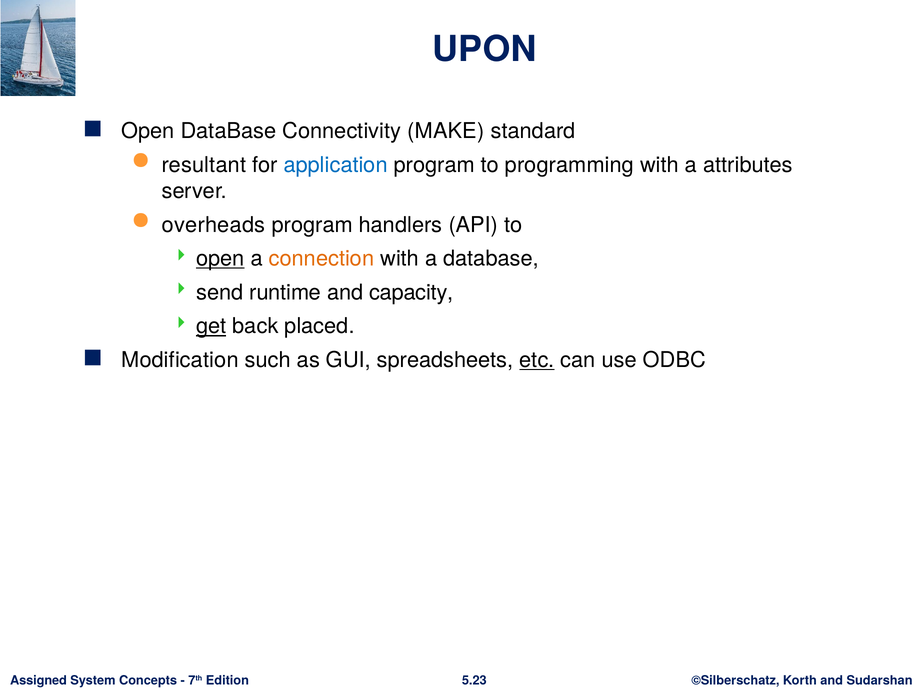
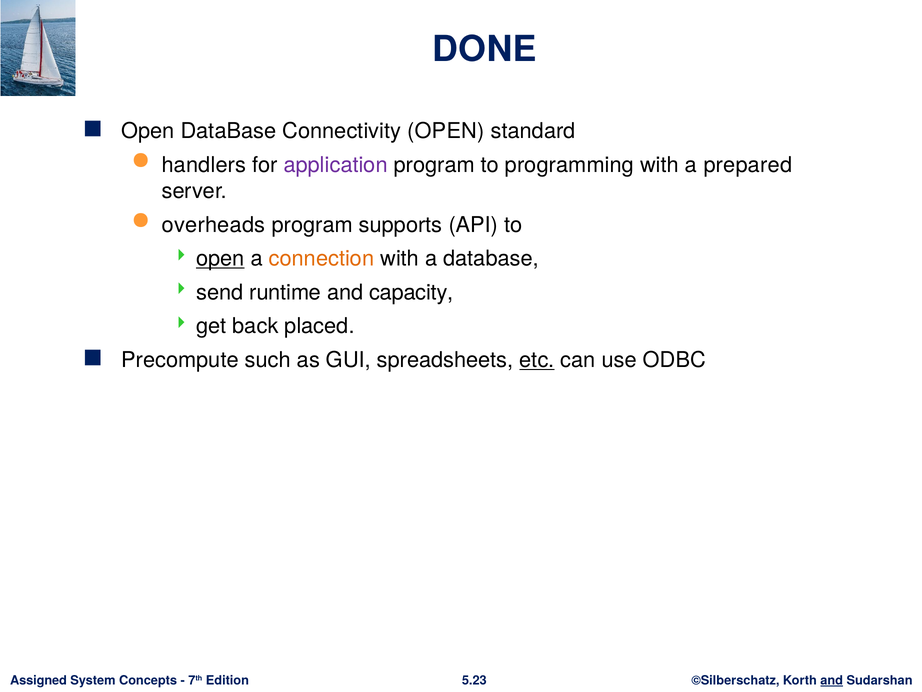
UPON: UPON -> DONE (485, 50)
Connectivity MAKE: MAKE -> OPEN (446, 131)
resultant: resultant -> handlers (204, 165)
application colour: blue -> purple (336, 165)
attributes: attributes -> prepared (748, 165)
handlers: handlers -> supports (401, 225)
get underline: present -> none (211, 326)
Modification: Modification -> Precompute (180, 360)
and underline: none -> present (832, 680)
